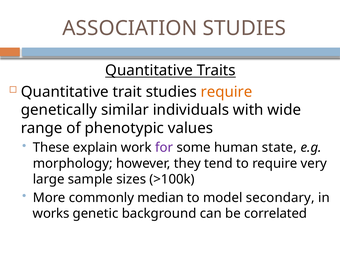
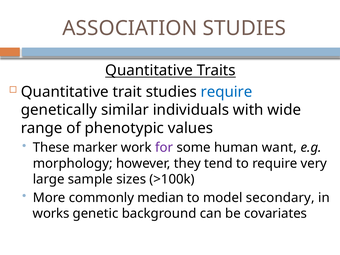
require colour: orange -> blue (227, 92)
explain: explain -> marker (95, 148)
state: state -> want (279, 148)
correlated: correlated -> covariates (276, 214)
